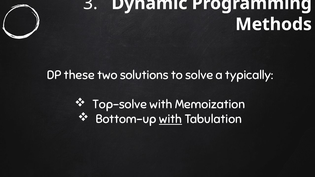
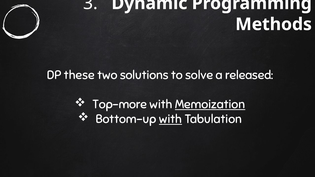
typically: typically -> released (249, 75)
Top-solve: Top-solve -> Top-more (120, 105)
Memoization underline: none -> present (210, 105)
